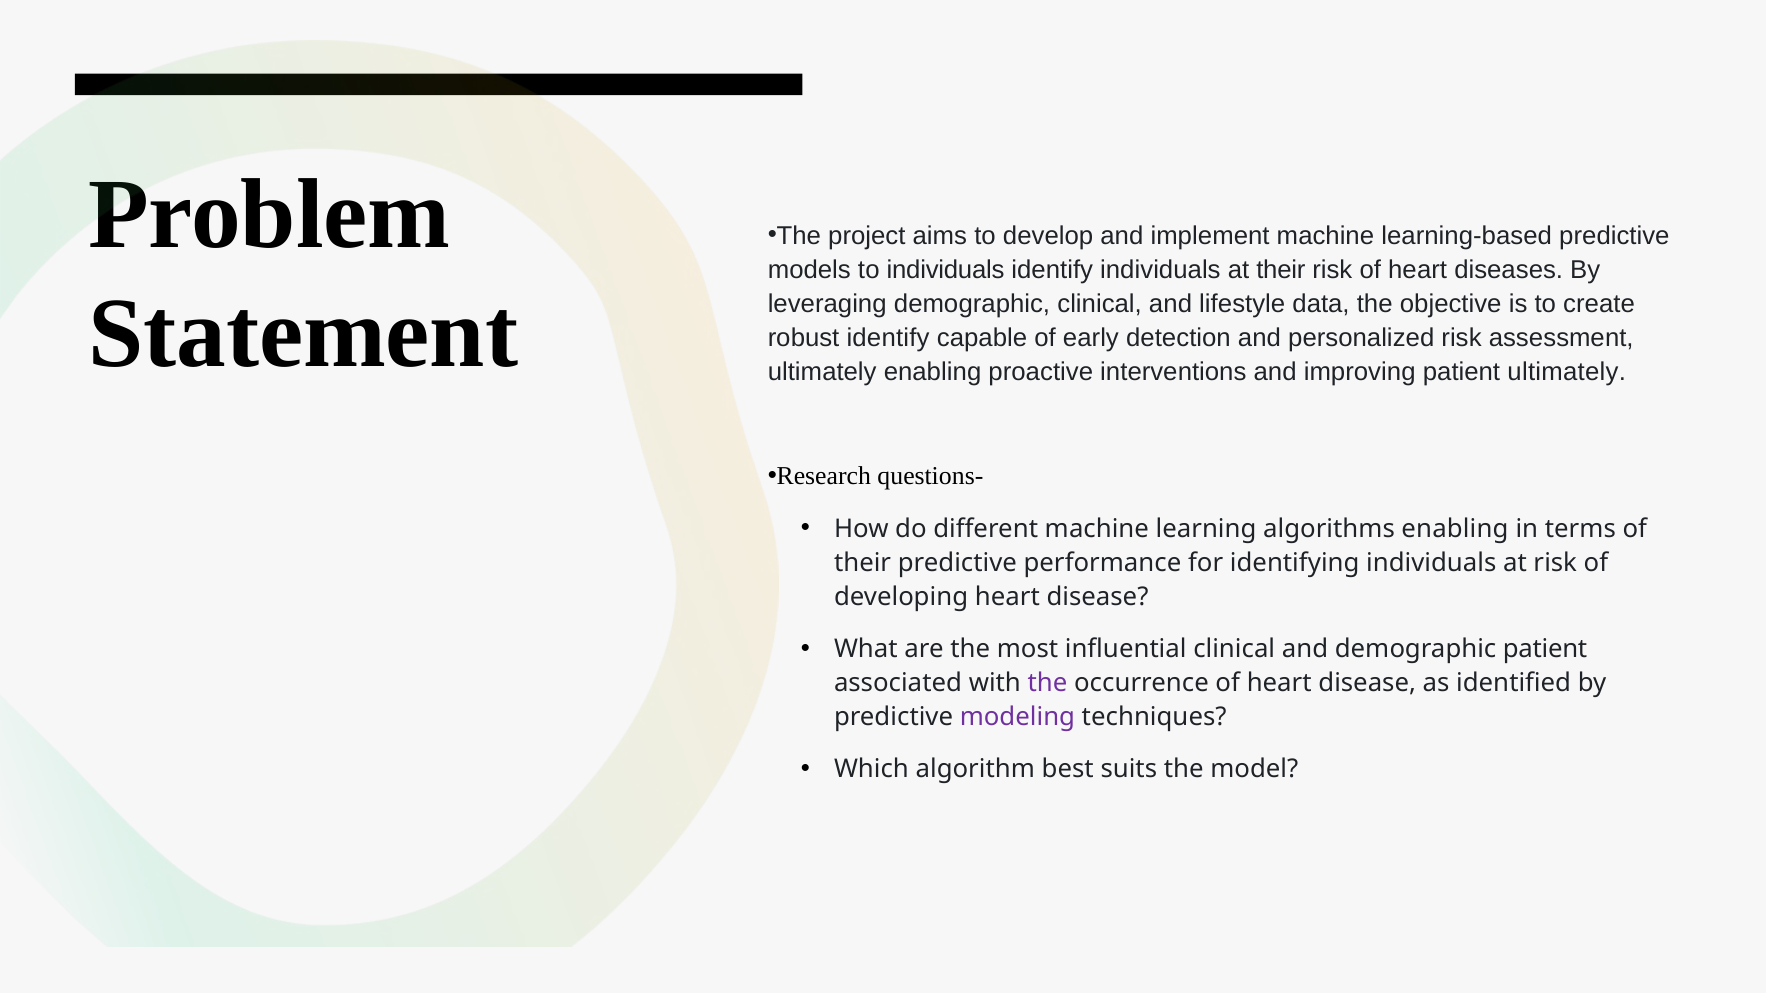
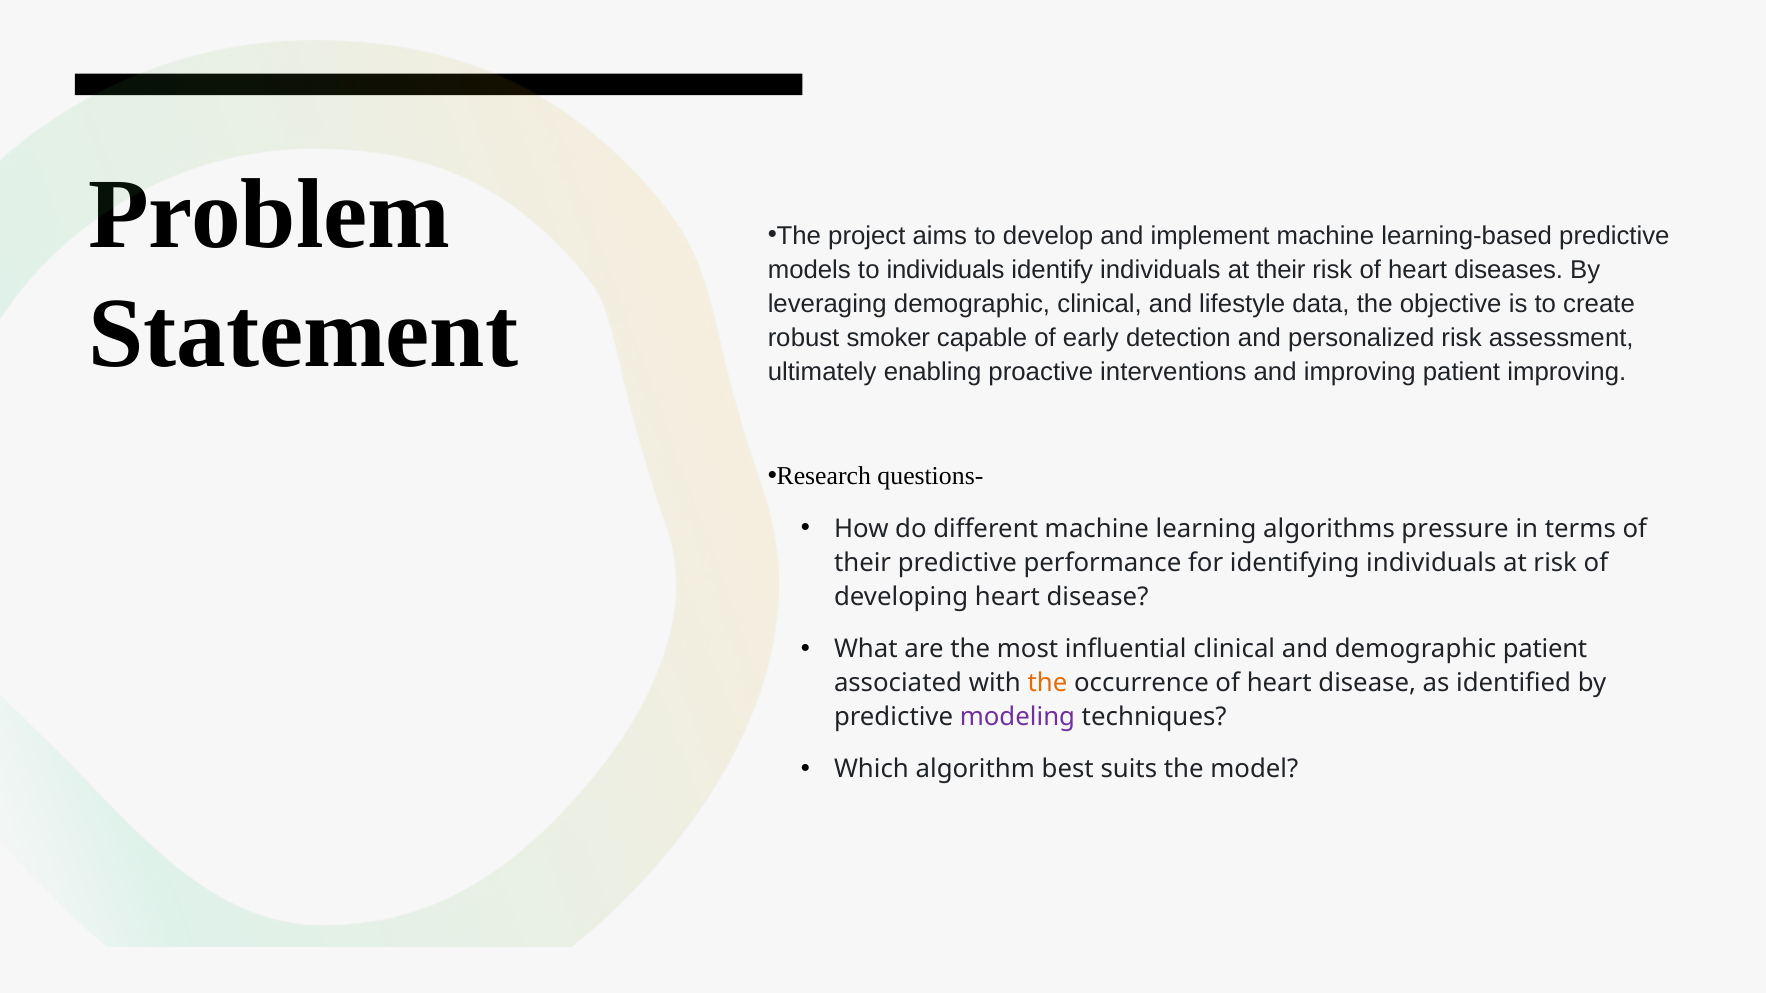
identify: identify -> smoker (888, 338)
patient ultimately: ultimately -> improving (1567, 372)
algorithms enabling: enabling -> pressure (1455, 529)
the colour: purple -> orange (1048, 683)
